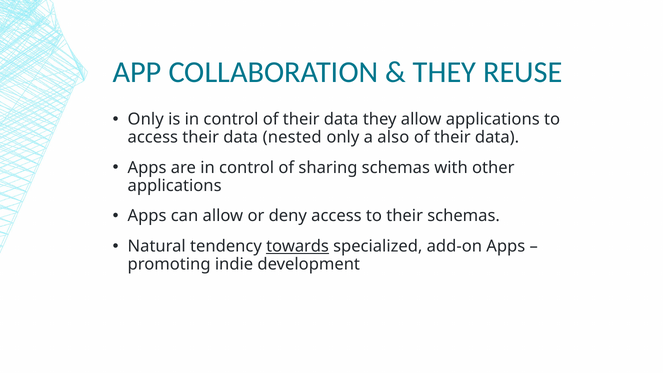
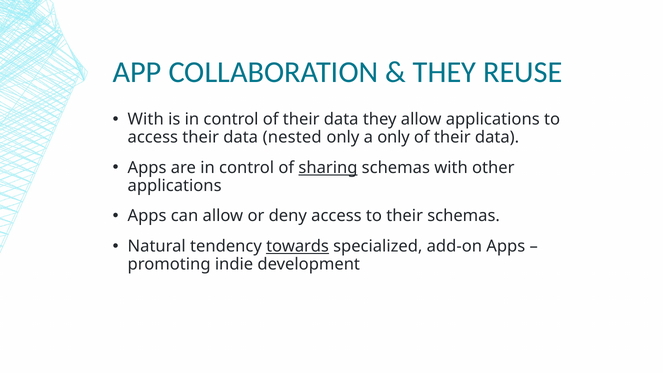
Only: Only -> With (146, 119)
a also: also -> only (394, 137)
sharing underline: none -> present (328, 168)
